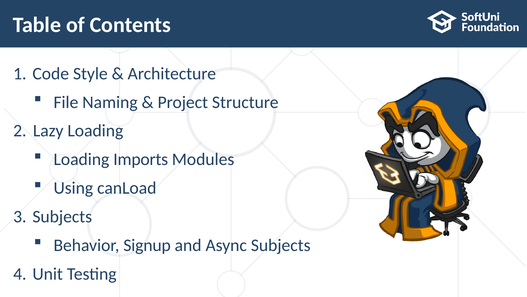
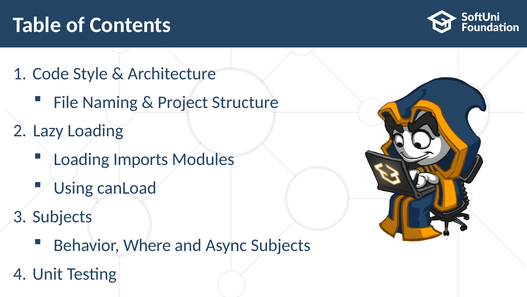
Signup: Signup -> Where (147, 245)
